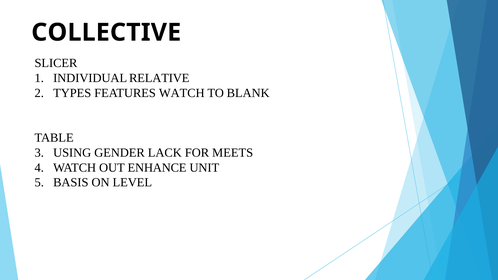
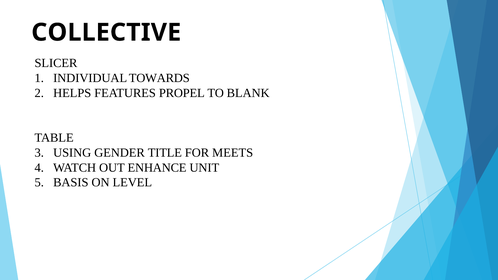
RELATIVE: RELATIVE -> TOWARDS (159, 78)
TYPES: TYPES -> HELPS (72, 93)
FEATURES WATCH: WATCH -> PROPEL (182, 93)
LACK: LACK -> TITLE (165, 153)
